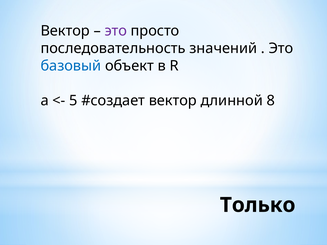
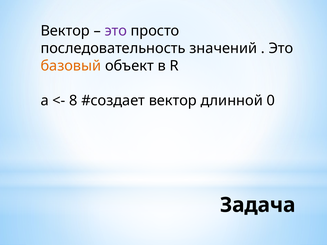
базовый colour: blue -> orange (71, 66)
5: 5 -> 8 (73, 101)
8: 8 -> 0 (271, 101)
Только: Только -> Задача (258, 205)
